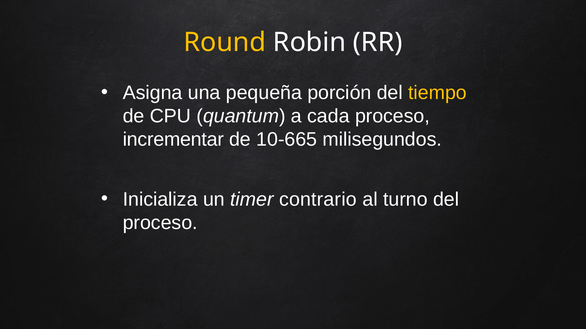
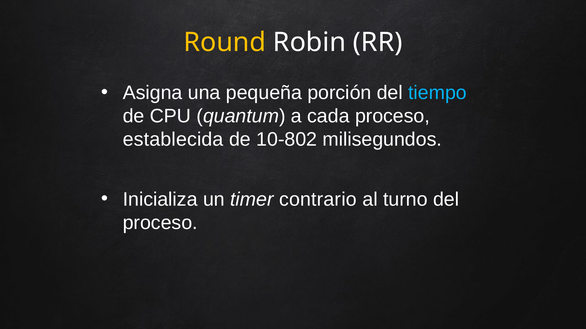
tiempo colour: yellow -> light blue (438, 93)
incrementar: incrementar -> establecida (173, 140)
10-665: 10-665 -> 10-802 (287, 140)
